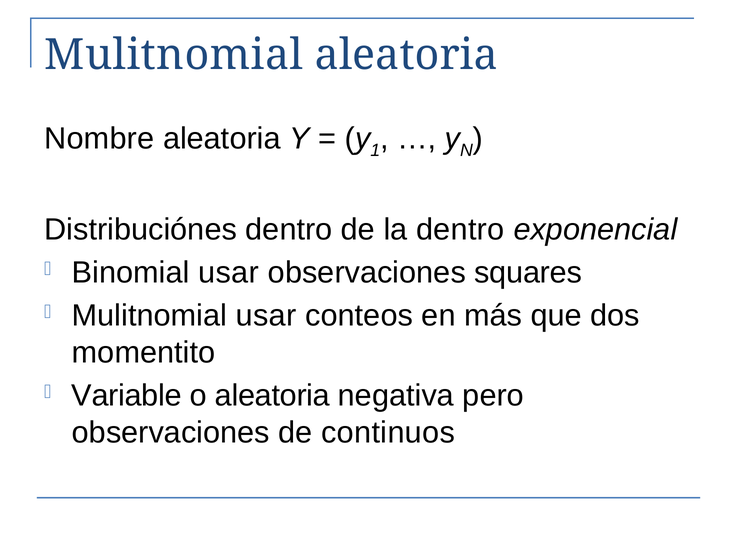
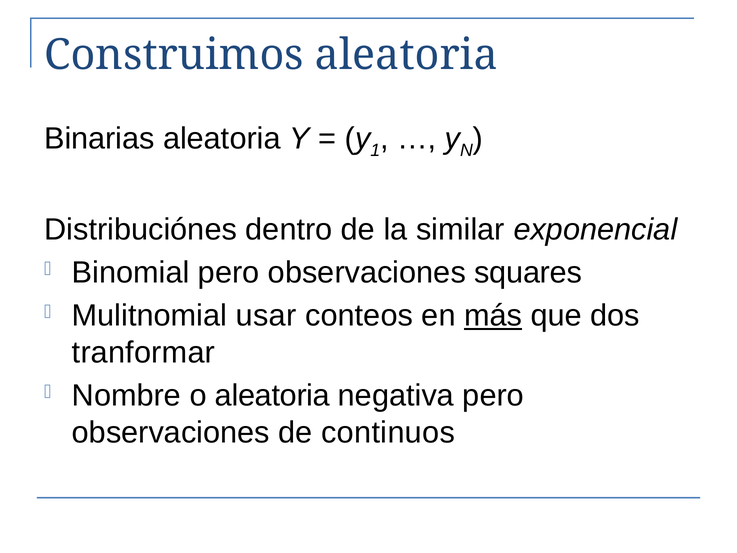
Mulitnomial: Mulitnomial -> Construimos (174, 55)
Nombre: Nombre -> Binarias (99, 139)
la dentro: dentro -> similar (460, 230)
Binomial usar: usar -> pero (229, 273)
más underline: none -> present (493, 316)
momentito: momentito -> tranformar (143, 352)
Variable: Variable -> Nombre (126, 395)
